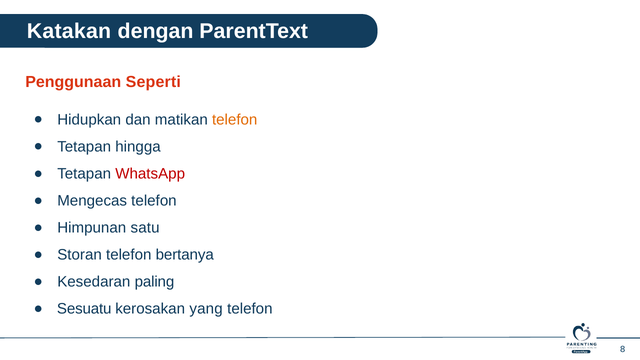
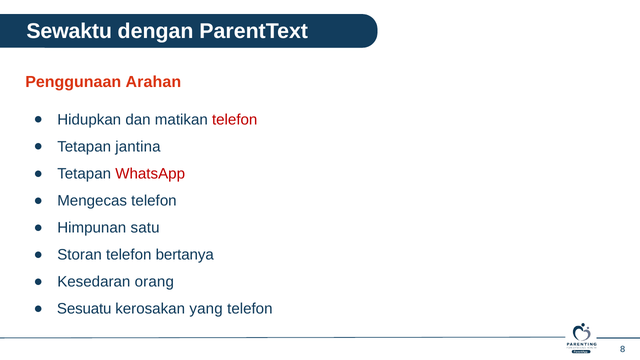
Katakan: Katakan -> Sewaktu (69, 31)
Seperti: Seperti -> Arahan (153, 82)
telefon colour: orange -> red (235, 120)
hingga: hingga -> jantina (138, 147)
paling: paling -> orang (154, 282)
